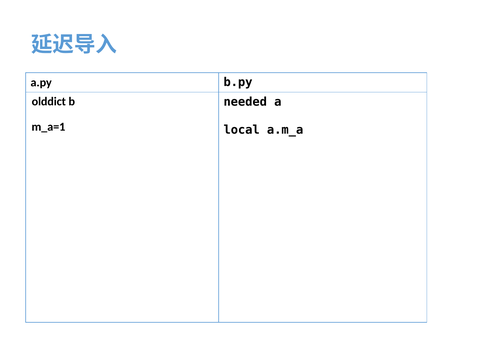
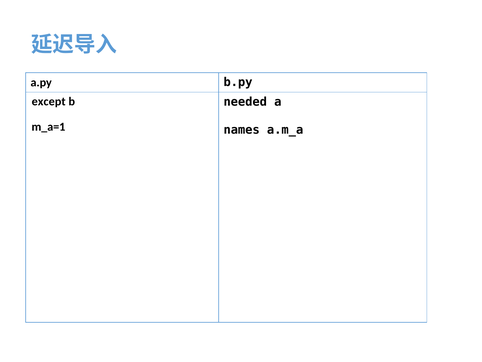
olddict: olddict -> except (49, 101)
local: local -> names (242, 130)
